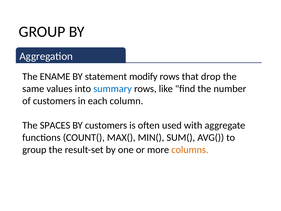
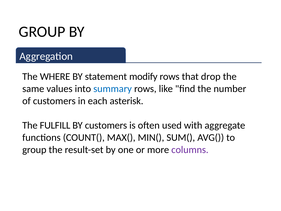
ENAME: ENAME -> WHERE (55, 77)
column: column -> asterisk (127, 101)
SPACES: SPACES -> FULFILL (55, 125)
columns colour: orange -> purple (190, 150)
